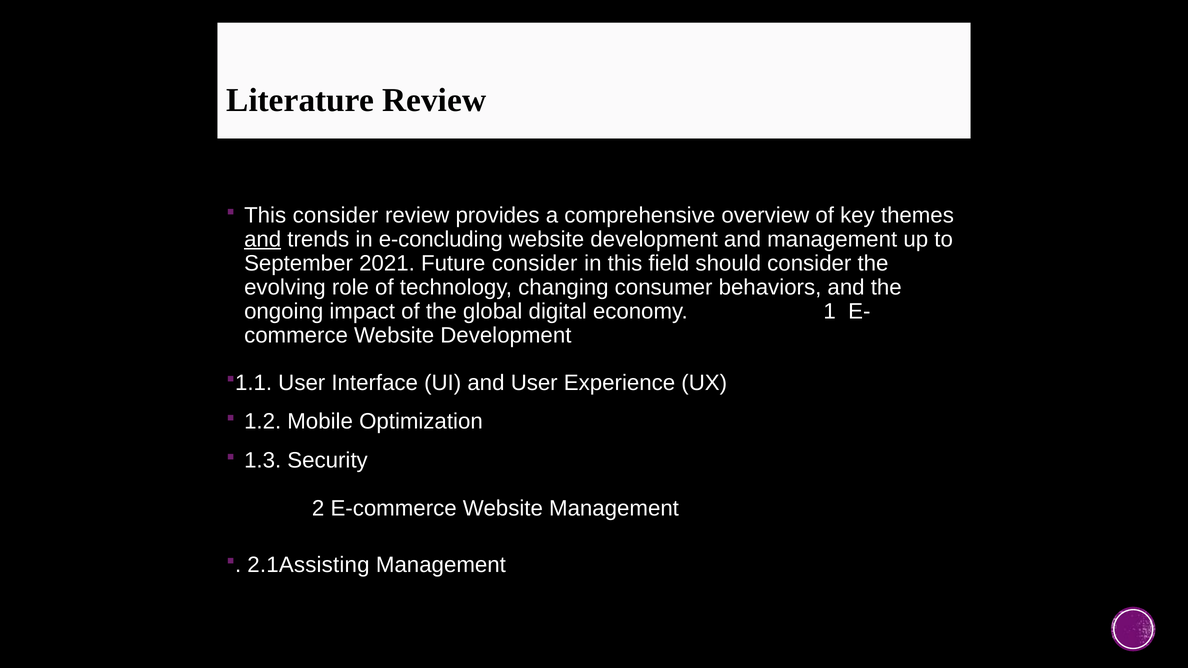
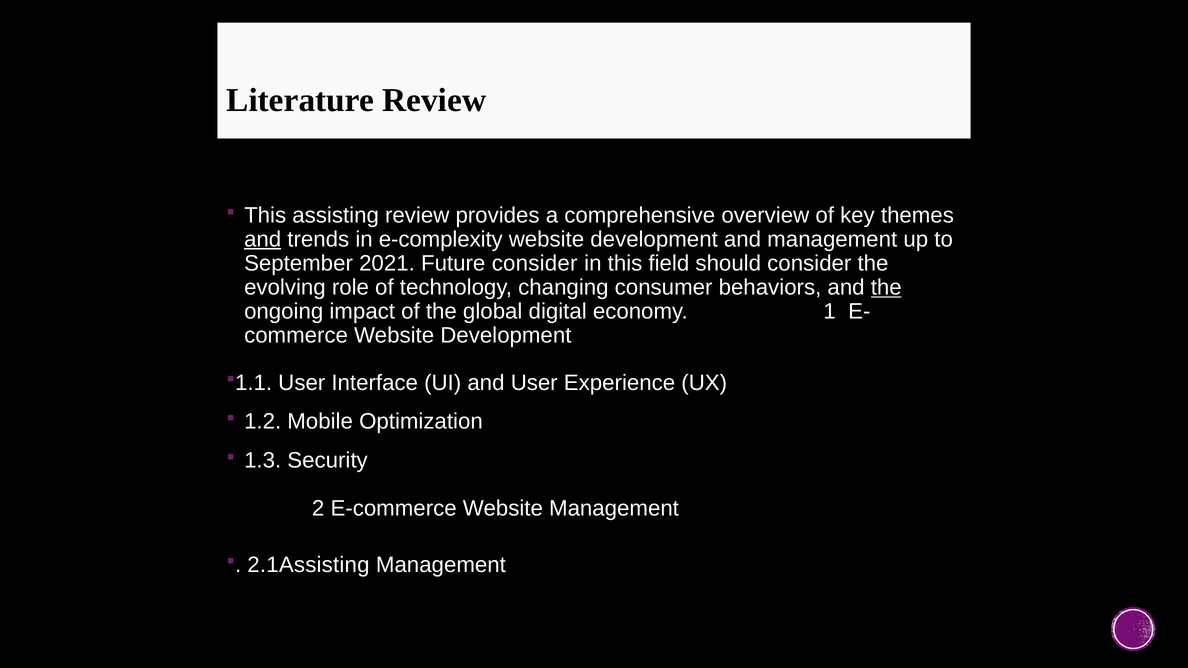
This consider: consider -> assisting (336, 215)
e-concluding: e-concluding -> e-complexity (441, 239)
the underline: none -> present (886, 288)
